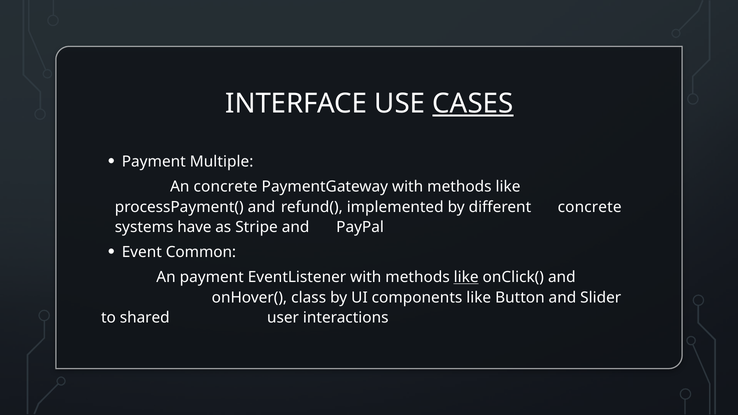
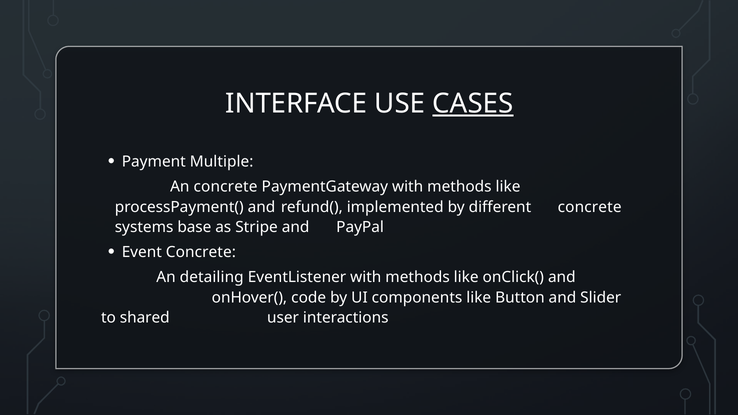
have: have -> base (194, 227)
Event Common: Common -> Concrete (201, 252)
An payment: payment -> detailing (212, 277)
like underline: present -> none (466, 277)
class: class -> code (309, 298)
